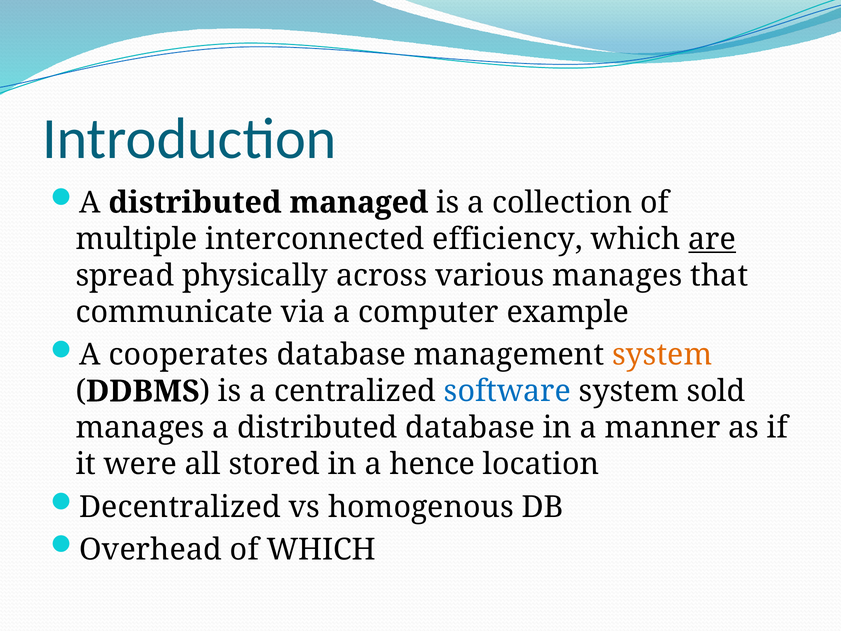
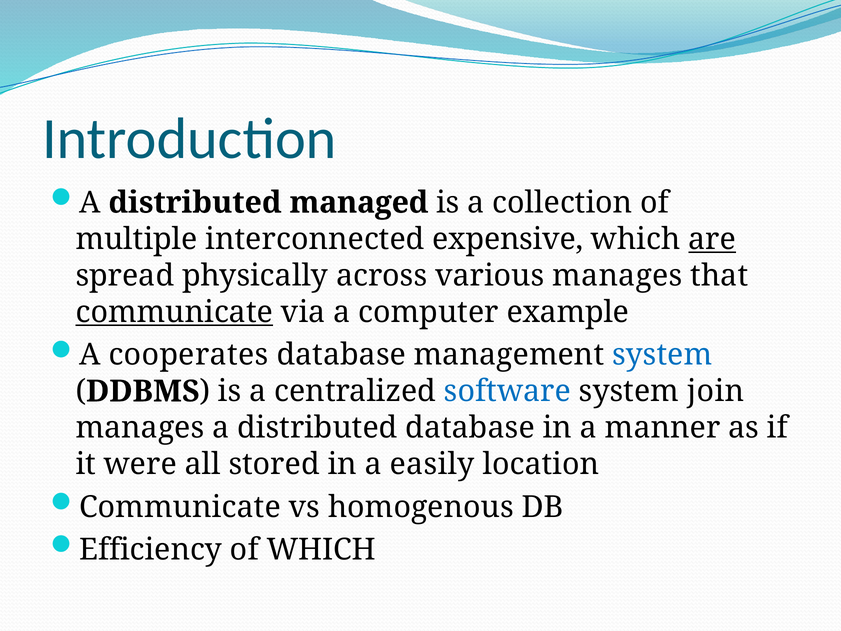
efficiency: efficiency -> expensive (508, 239)
communicate underline: none -> present (174, 312)
system colour: orange -> blue (662, 355)
sold: sold -> join (716, 391)
hence: hence -> easily (432, 464)
Decentralized: Decentralized -> Communicate (180, 507)
Overhead: Overhead -> Efficiency (151, 549)
